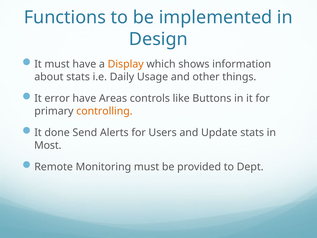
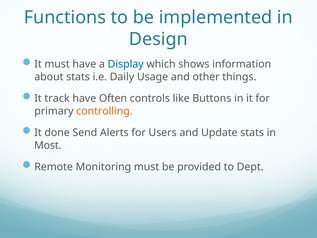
Display colour: orange -> blue (126, 64)
error: error -> track (57, 98)
Areas: Areas -> Often (113, 98)
